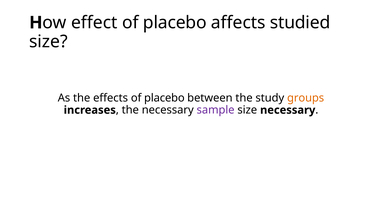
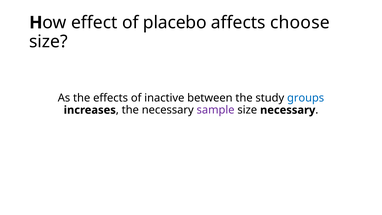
studied: studied -> choose (300, 23)
effects of placebo: placebo -> inactive (164, 98)
groups colour: orange -> blue (306, 98)
